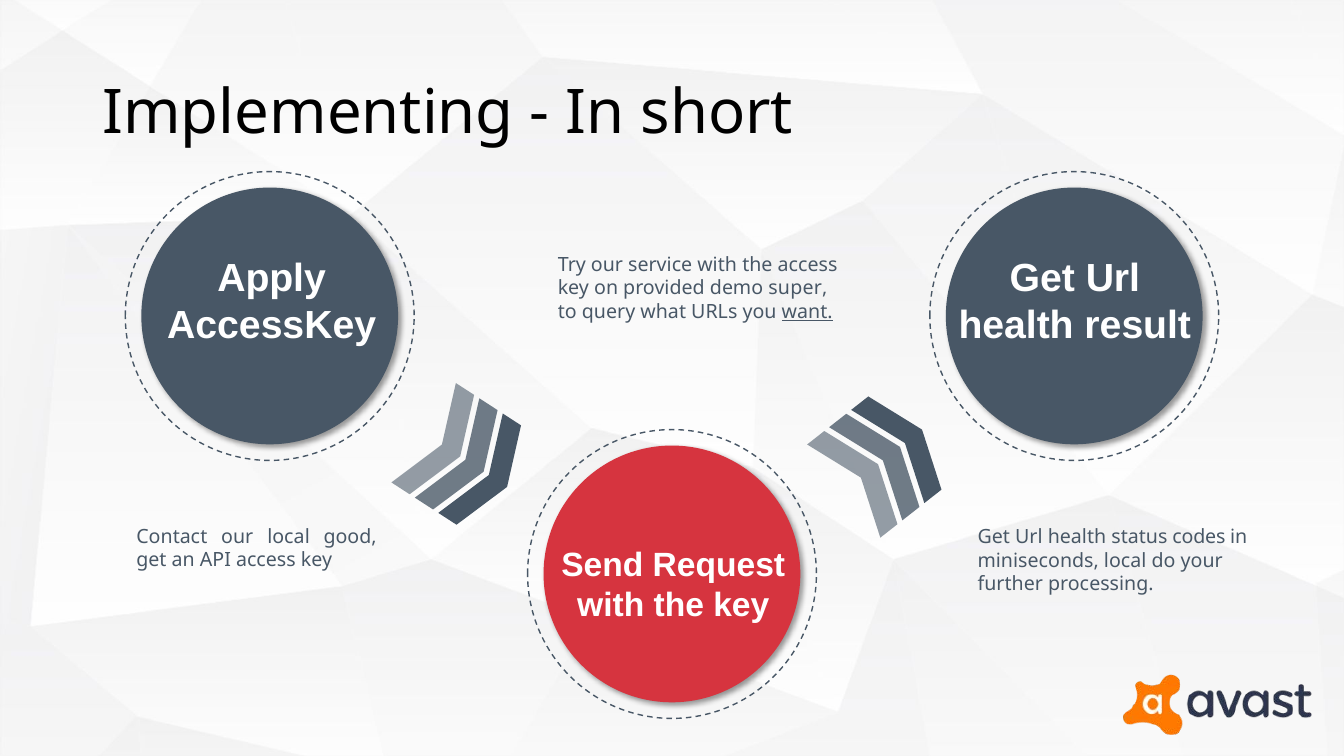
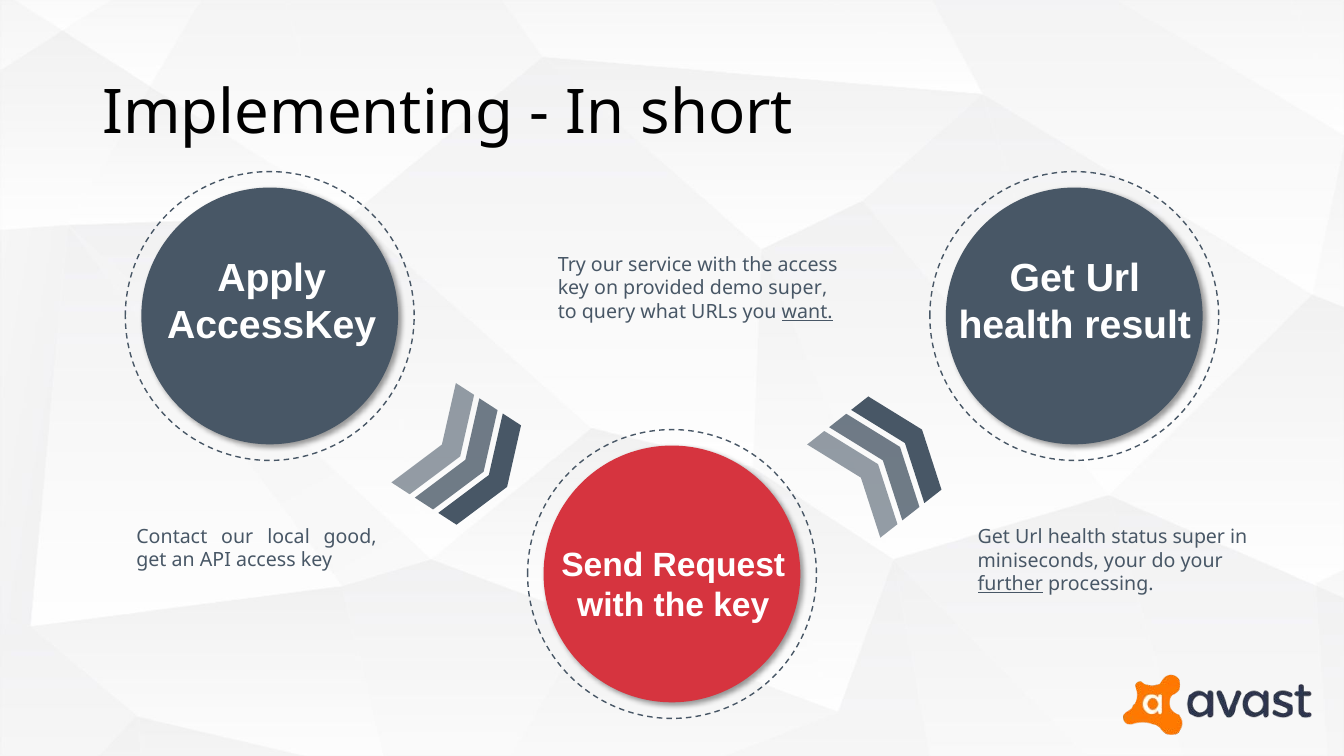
status codes: codes -> super (1199, 537)
miniseconds local: local -> your (1125, 561)
further underline: none -> present (1010, 584)
